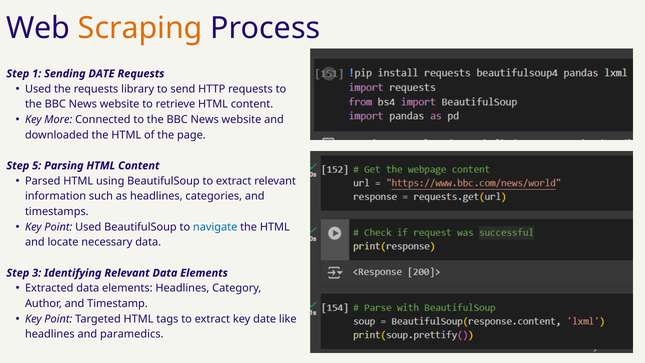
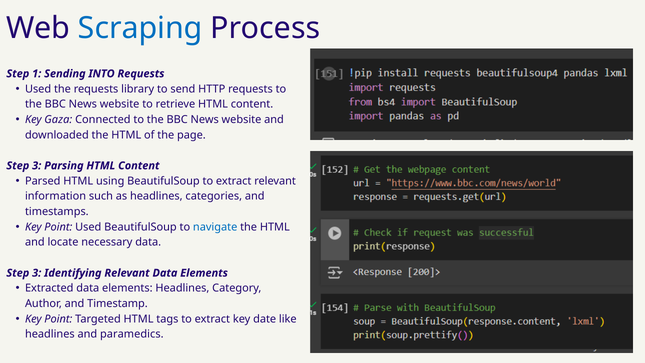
Scraping colour: orange -> blue (140, 28)
Sending DATE: DATE -> INTO (102, 74)
More: More -> Gaza (58, 120)
5: 5 -> 3 (37, 166)
